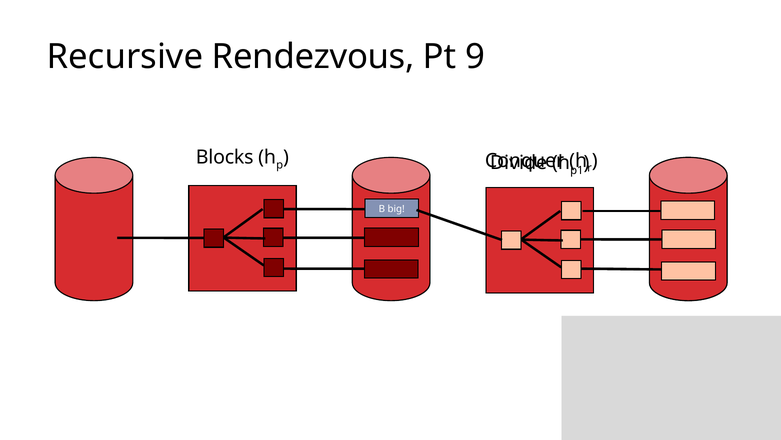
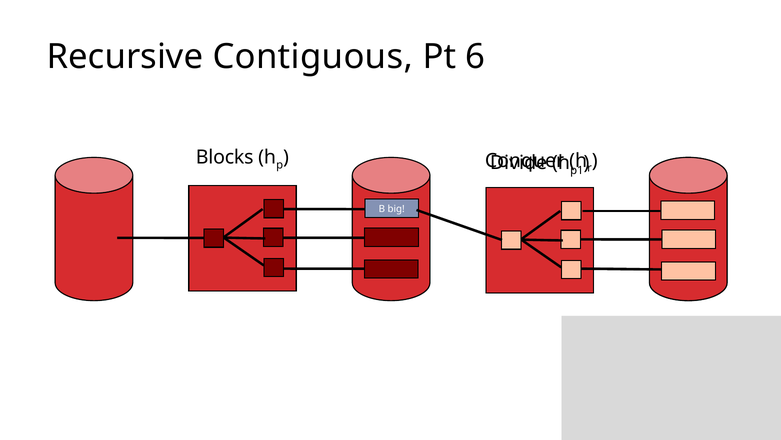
Rendezvous: Rendezvous -> Contiguous (313, 57)
9: 9 -> 6 (475, 57)
